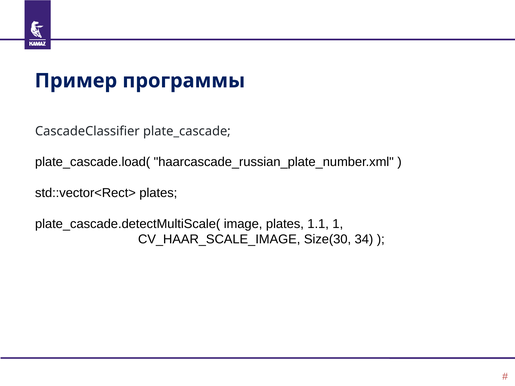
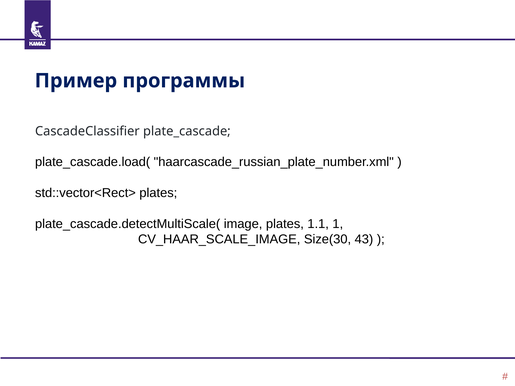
34: 34 -> 43 (364, 239)
